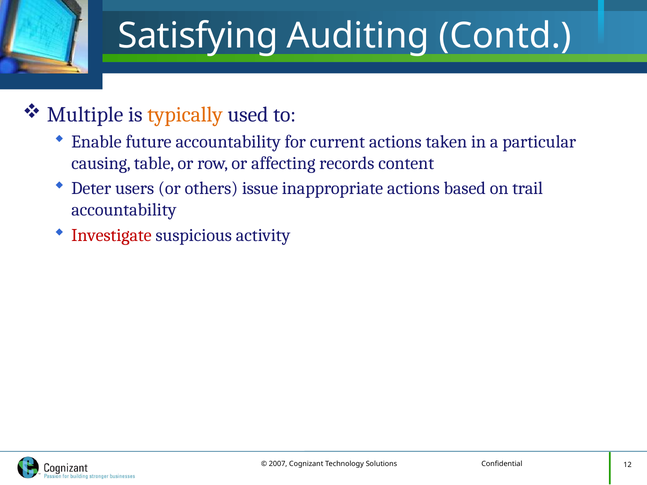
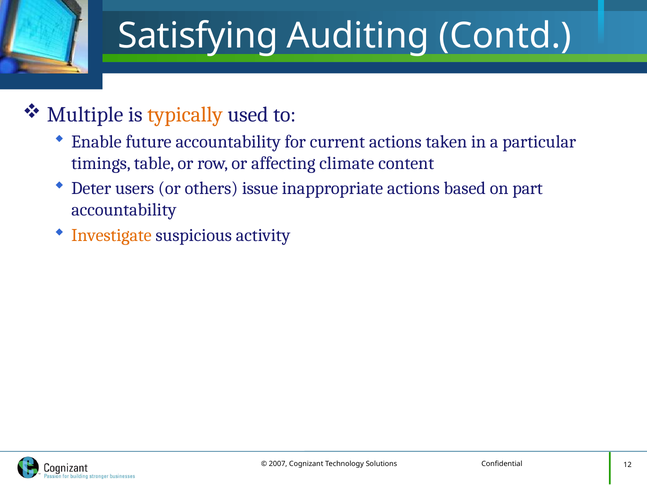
causing: causing -> timings (101, 163)
records: records -> climate (347, 163)
trail: trail -> part (528, 189)
Investigate colour: red -> orange (111, 235)
